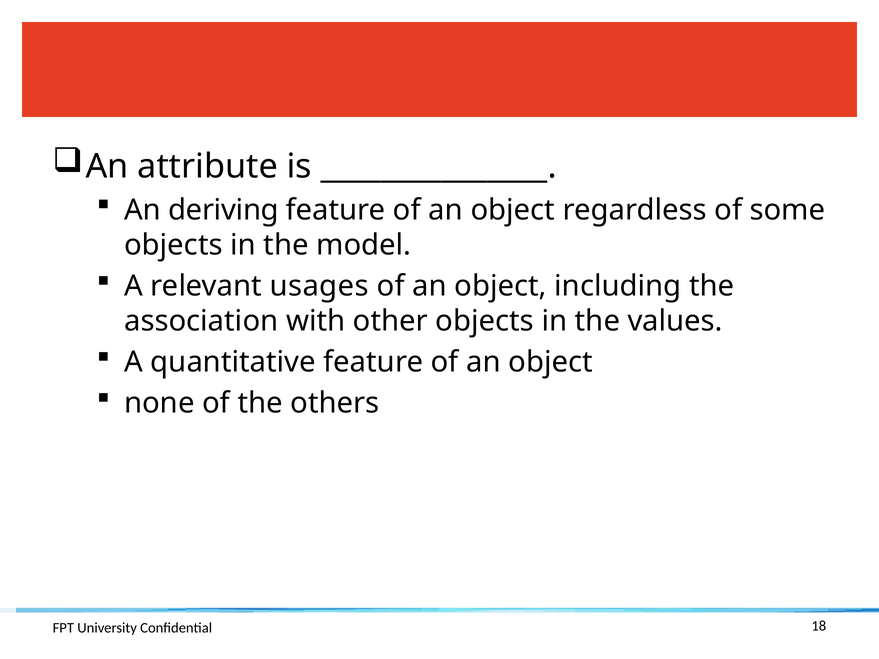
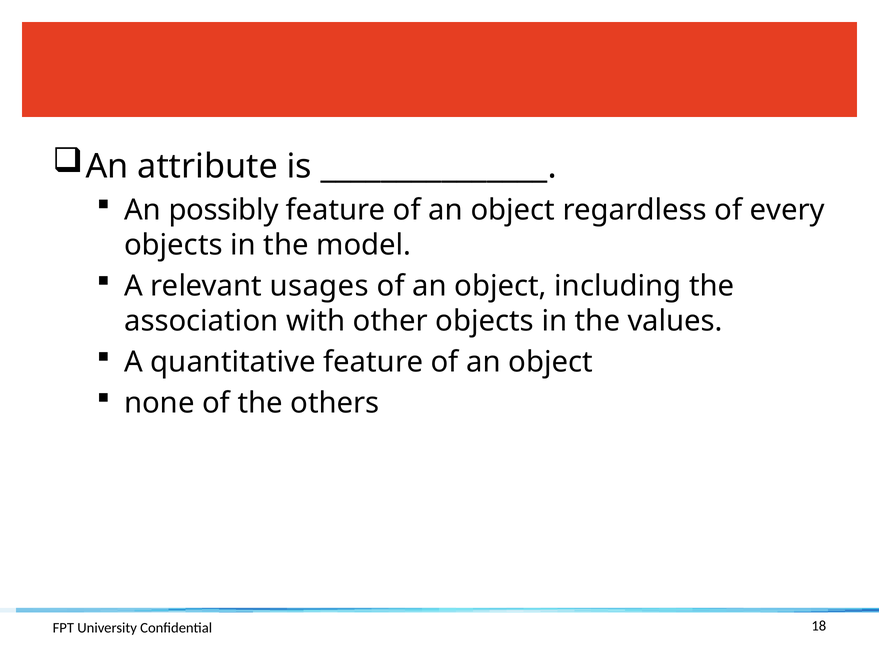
deriving: deriving -> possibly (224, 210)
some: some -> every (787, 210)
